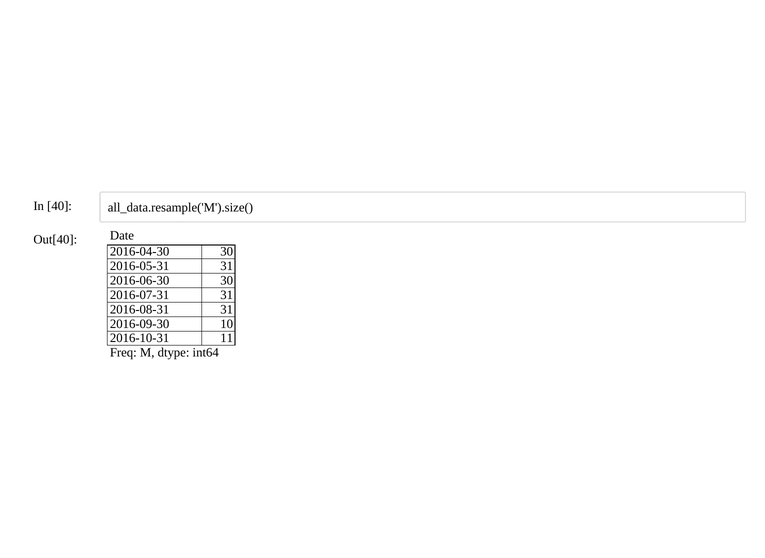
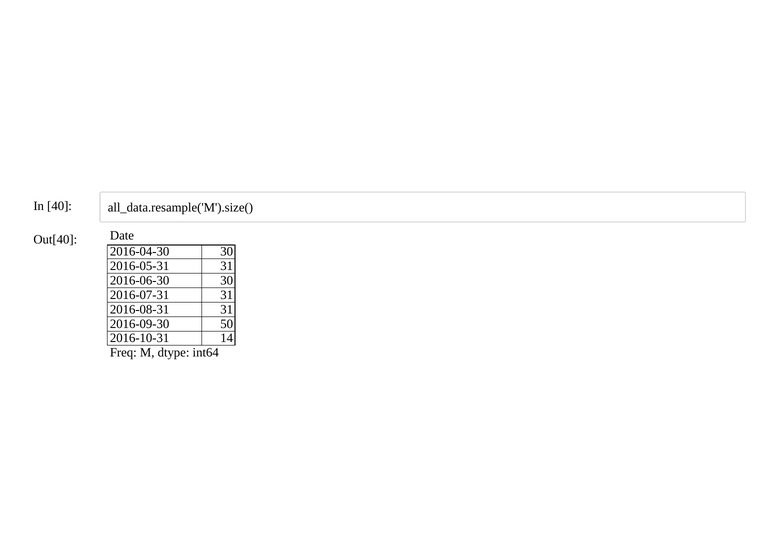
10: 10 -> 50 (227, 324)
11: 11 -> 14 (227, 338)
